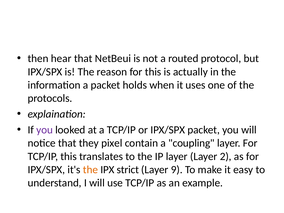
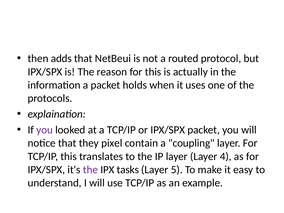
hear: hear -> adds (61, 59)
2: 2 -> 4 (226, 156)
the colour: orange -> purple (90, 170)
strict: strict -> tasks (128, 170)
9: 9 -> 5 (177, 170)
